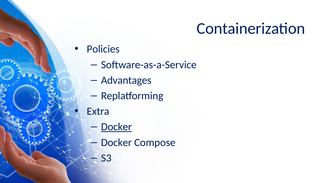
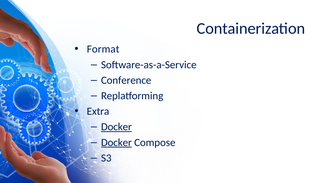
Policies: Policies -> Format (103, 49)
Advantages: Advantages -> Conference (126, 80)
Docker underline: none -> present (116, 143)
